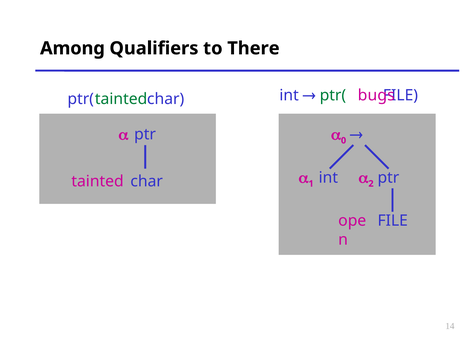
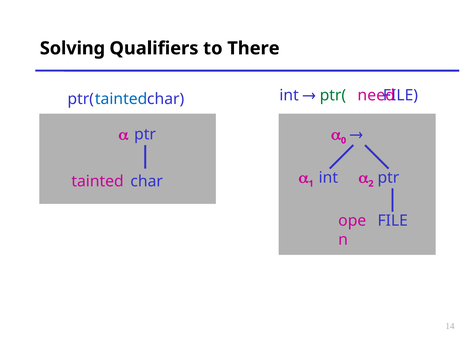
Among: Among -> Solving (72, 48)
bugs: bugs -> need (376, 95)
tainted colour: green -> blue (121, 99)
